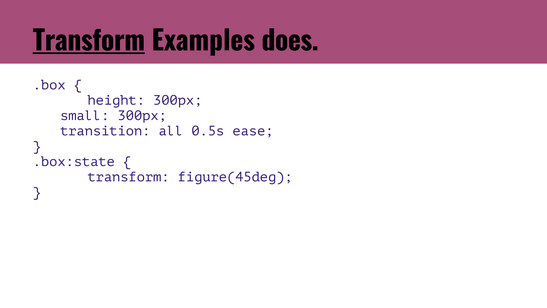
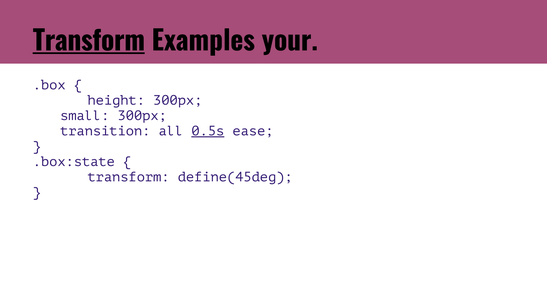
does: does -> your (290, 41)
0.5s underline: none -> present (208, 131)
figure(45deg: figure(45deg -> define(45deg (235, 177)
